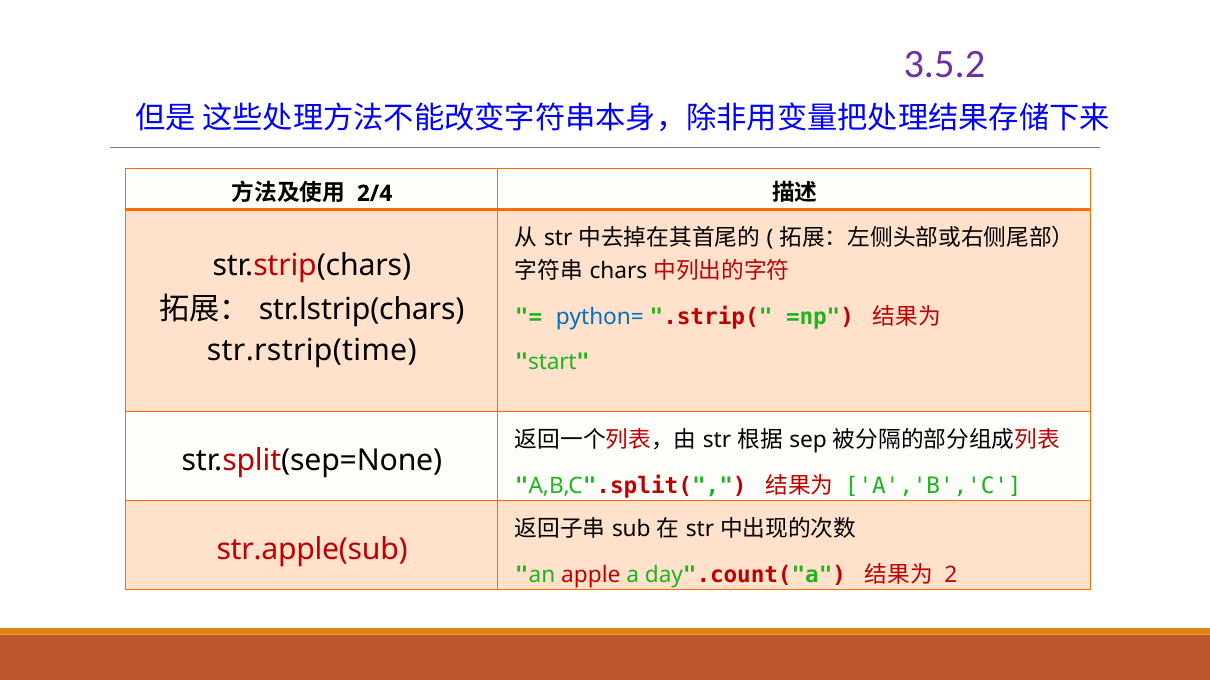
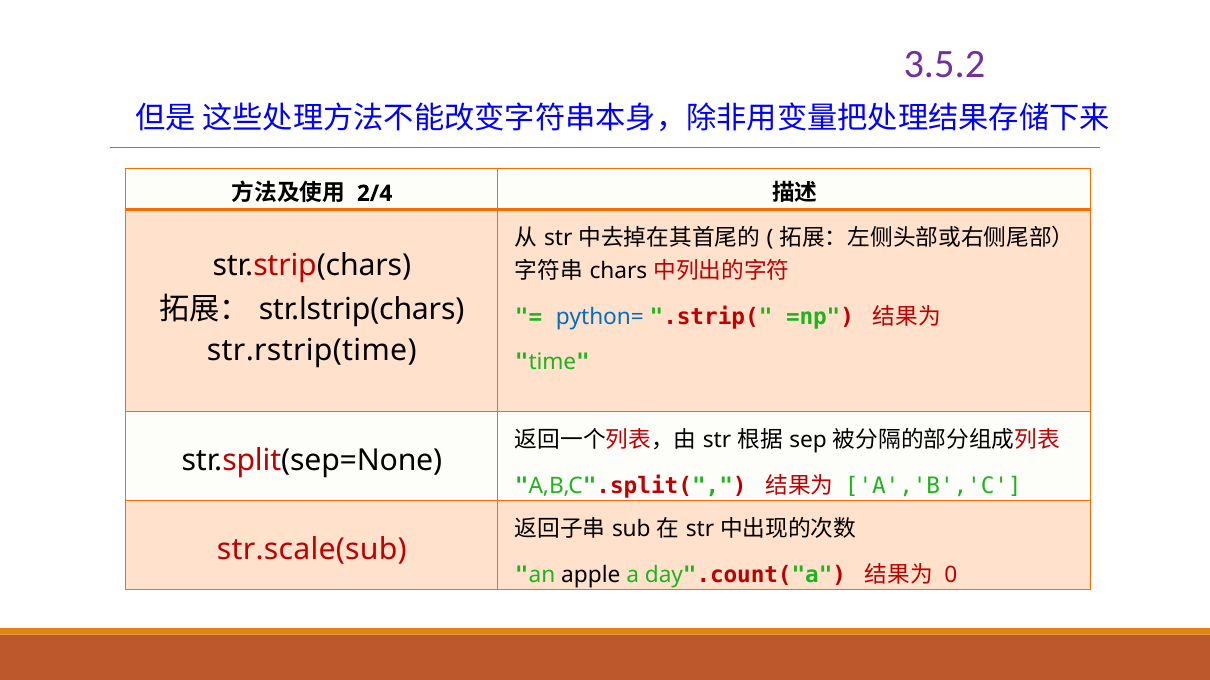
start: start -> time (552, 362)
str.apple(sub: str.apple(sub -> str.scale(sub (312, 550)
apple colour: red -> black (591, 576)
2: 2 -> 0 (951, 576)
